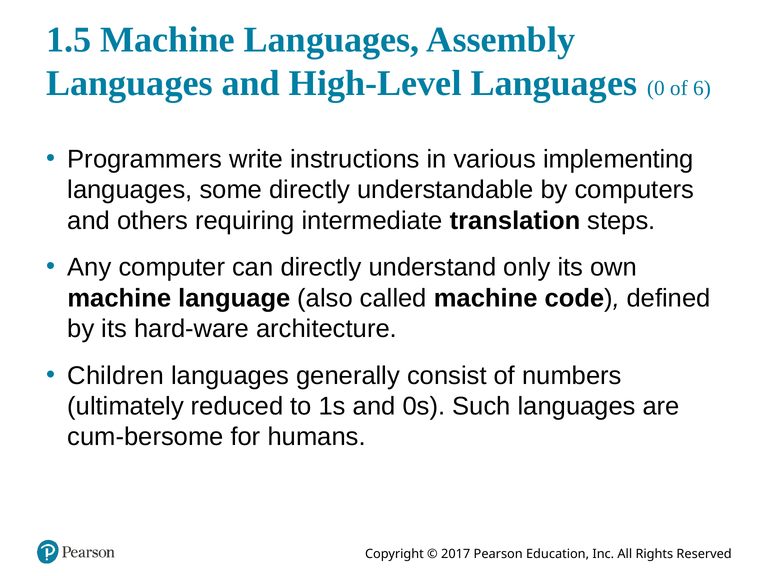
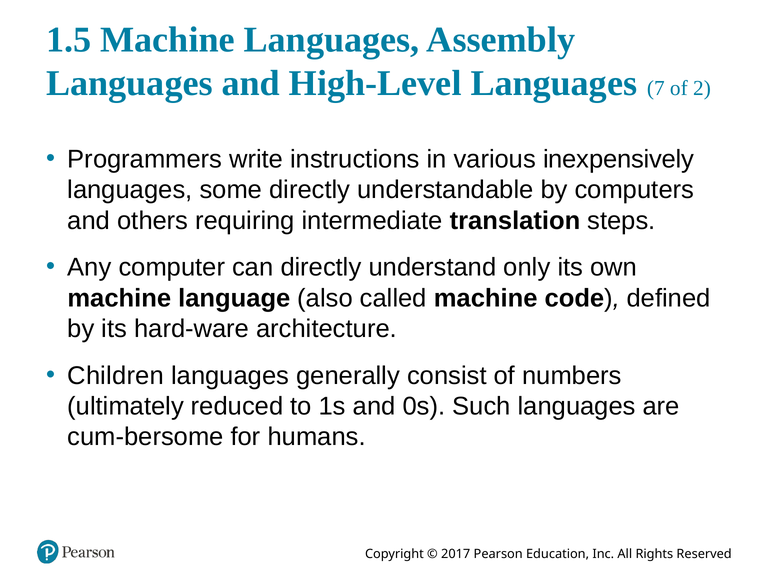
0: 0 -> 7 (656, 88)
6: 6 -> 2 (702, 88)
implementing: implementing -> inexpensively (618, 159)
